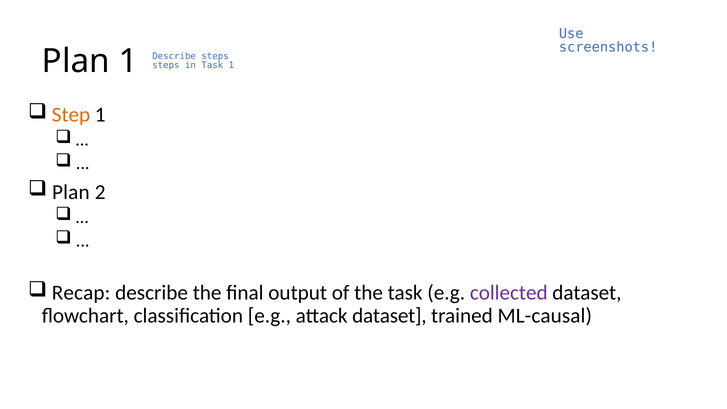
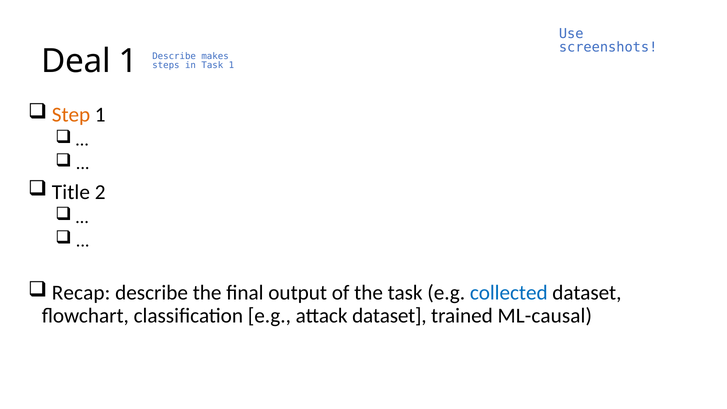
Plan: Plan -> Deal (76, 61)
Describe steps: steps -> makes (215, 56)
Plan: Plan -> Title (71, 192)
collected colour: purple -> blue (509, 293)
